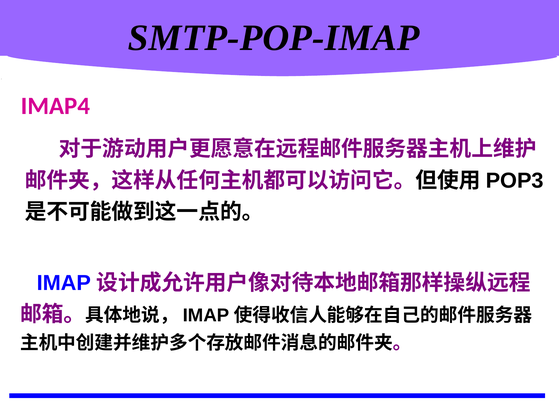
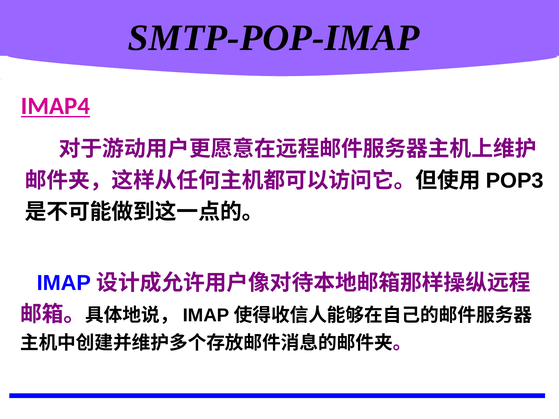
IMAP4 underline: none -> present (56, 106)
